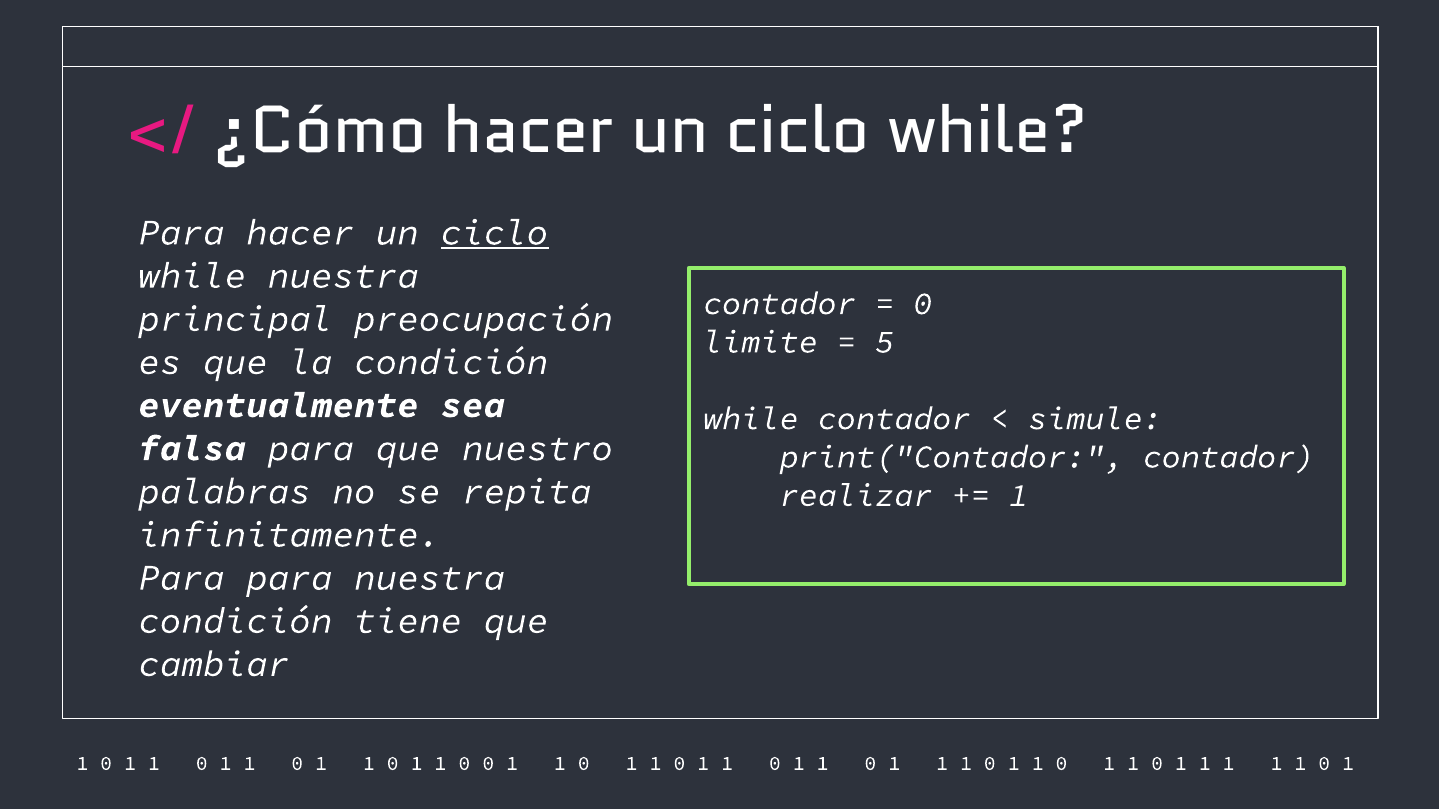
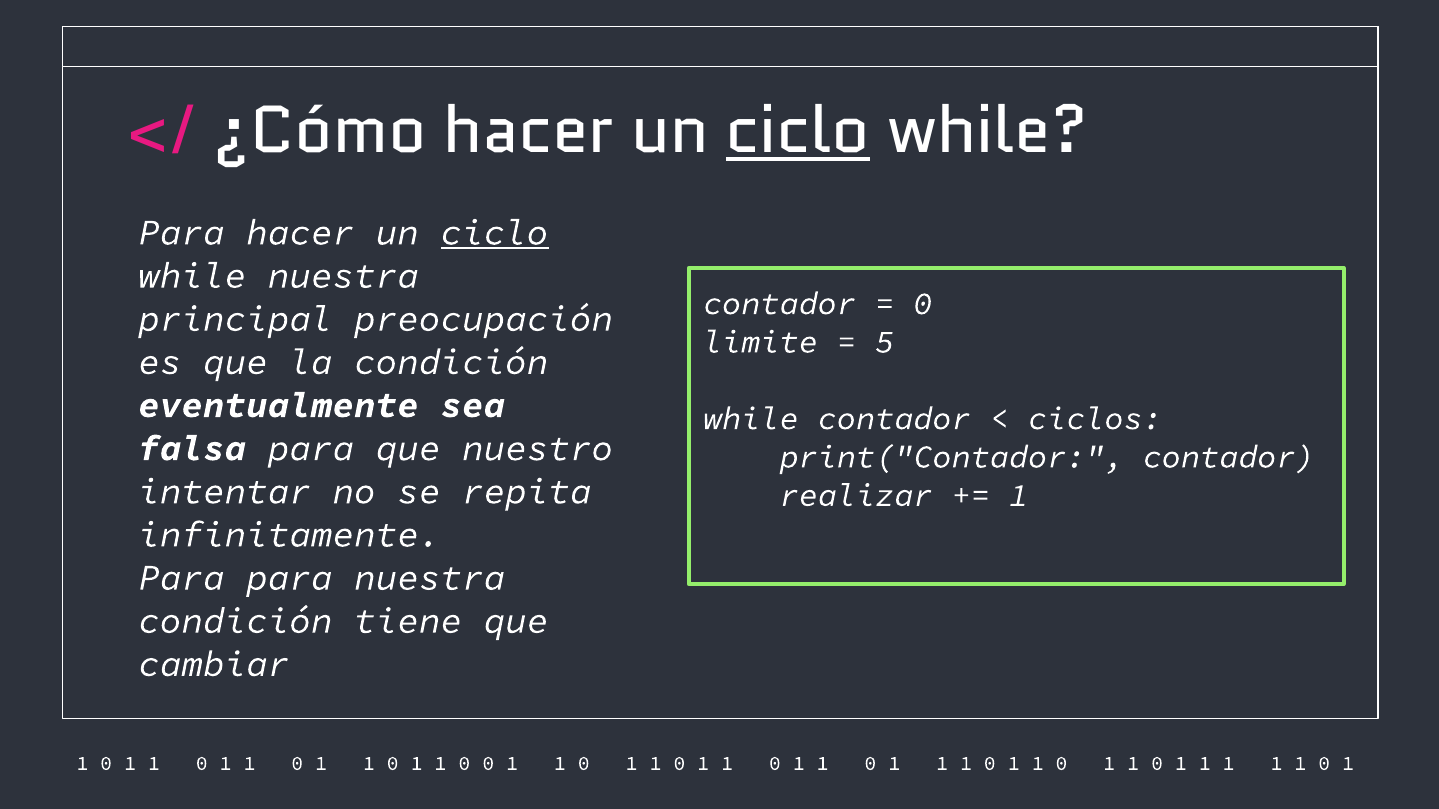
ciclo underline: none -> present (798, 131)
simule: simule -> ciclos (1095, 419)
palabras: palabras -> intentar (225, 492)
